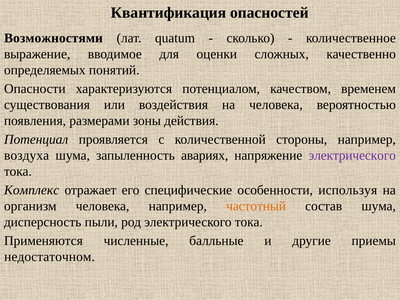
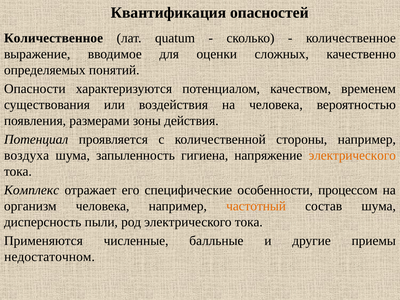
Возможностями: Возможностями -> Количественное (54, 38)
авариях: авариях -> гигиена (205, 155)
электрического colour: purple -> orange (352, 155)
используя: используя -> процессом (348, 190)
